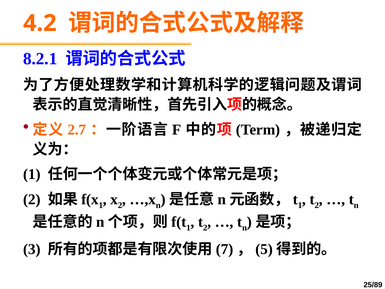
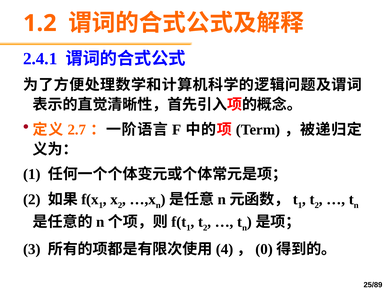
4.2: 4.2 -> 1.2 (40, 23)
8.2.1: 8.2.1 -> 2.4.1 (40, 59)
7: 7 -> 4 (225, 249)
5: 5 -> 0 (264, 249)
